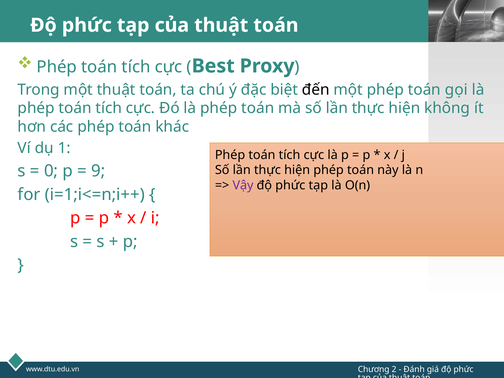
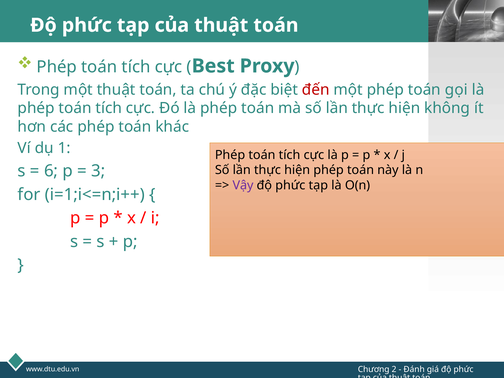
đến colour: black -> red (316, 90)
0: 0 -> 6 (51, 171)
9: 9 -> 3 (98, 171)
